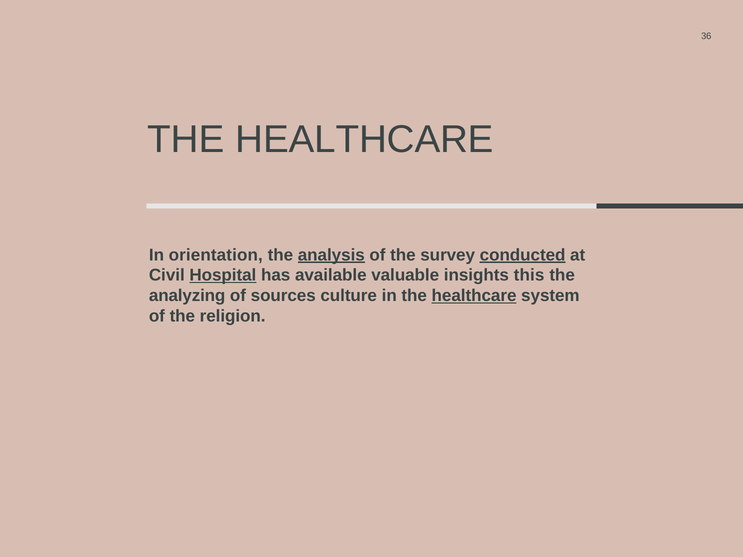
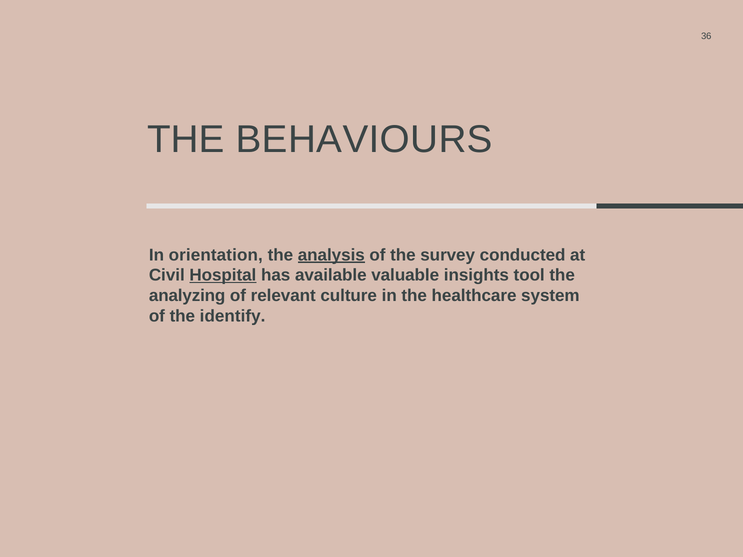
HEALTHCARE: HEALTHCARE -> BEHAVIOURS (364, 140)
conducted underline: present -> none (523, 255)
this: this -> tool (529, 275)
sources: sources -> relevant (283, 296)
healthcare underline: present -> none (474, 296)
religion: religion -> identify (233, 316)
